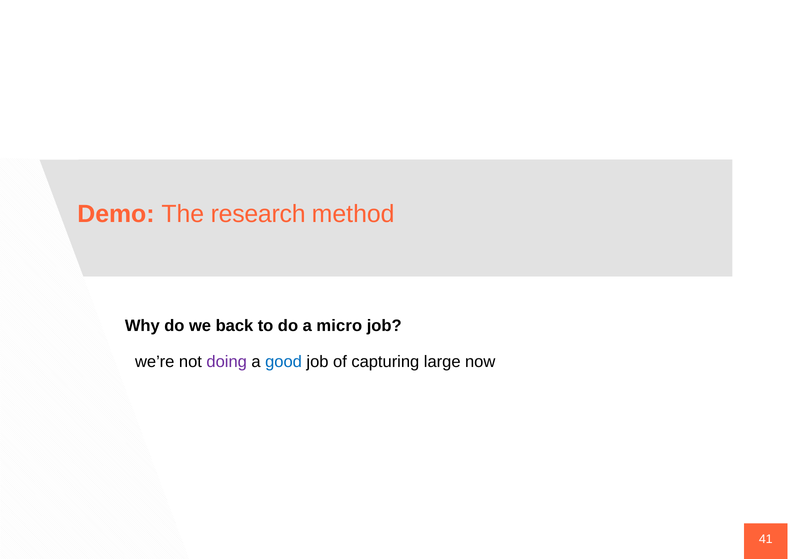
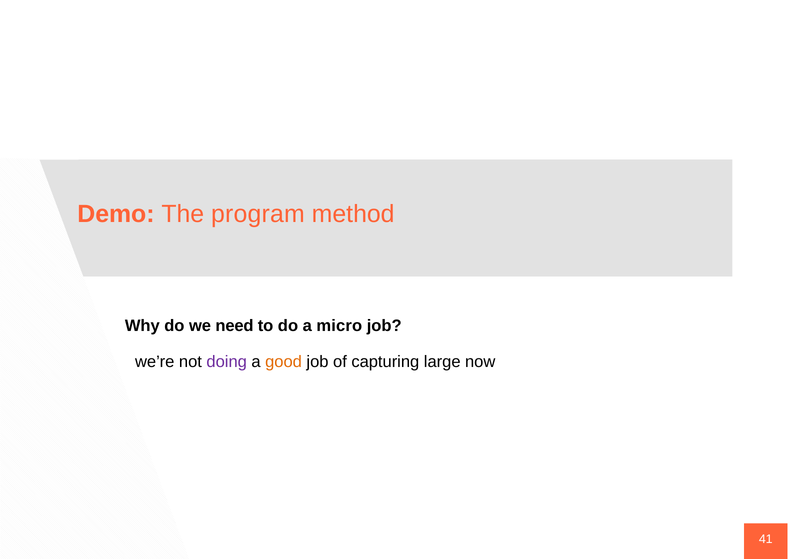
research: research -> program (258, 214)
back: back -> need (235, 326)
good colour: blue -> orange (284, 362)
